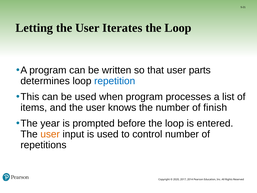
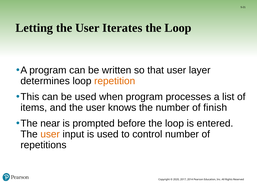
parts: parts -> layer (200, 70)
repetition colour: blue -> orange (115, 81)
year: year -> near (50, 123)
